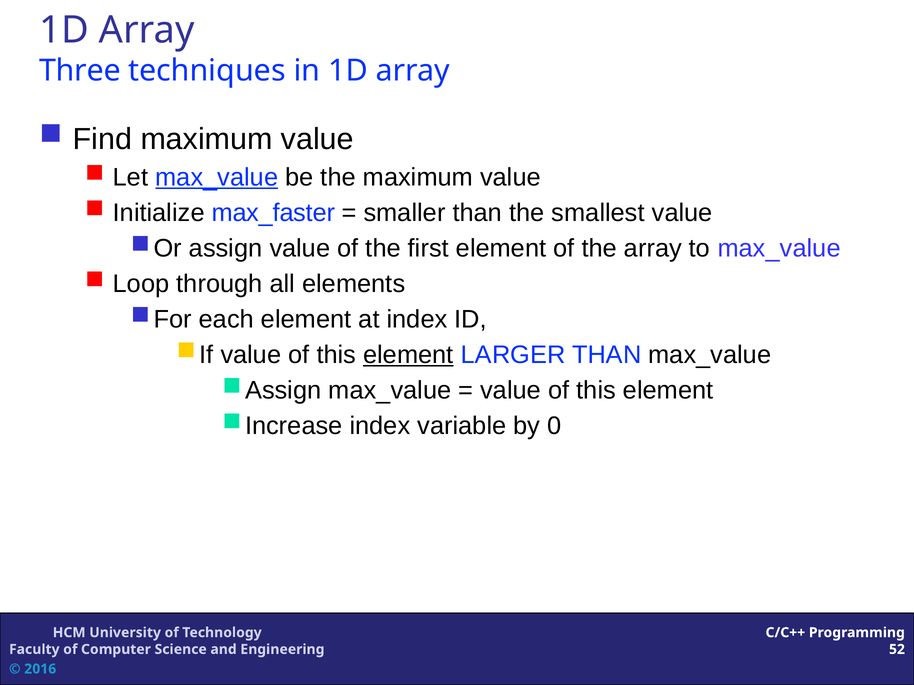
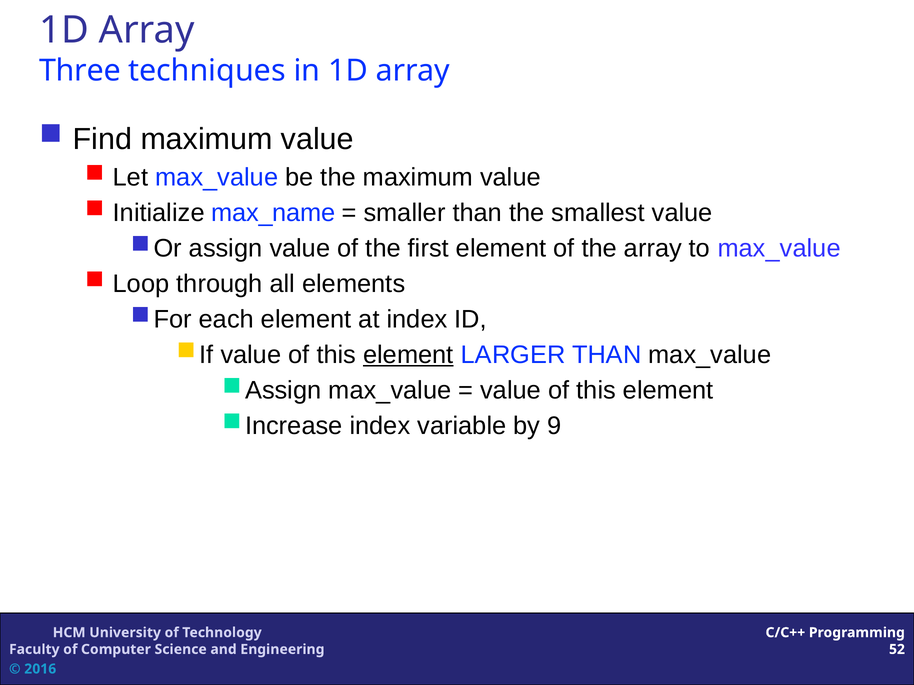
max_value underline: present -> none (217, 178)
max_faster: max_faster -> max_name (273, 213)
0: 0 -> 9 (554, 426)
